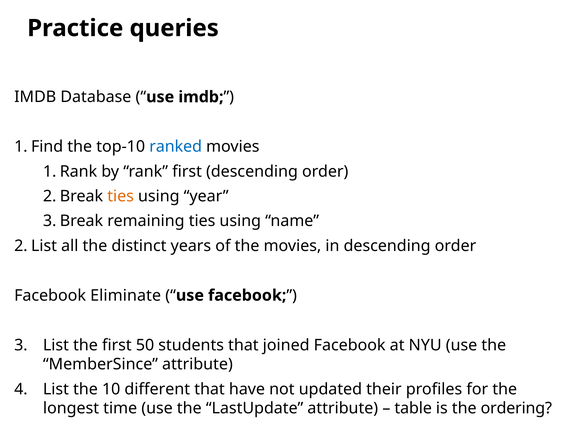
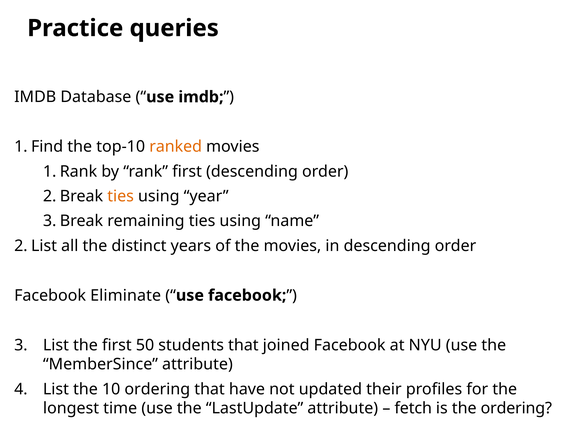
ranked colour: blue -> orange (176, 147)
10 different: different -> ordering (157, 389)
table: table -> fetch (413, 408)
